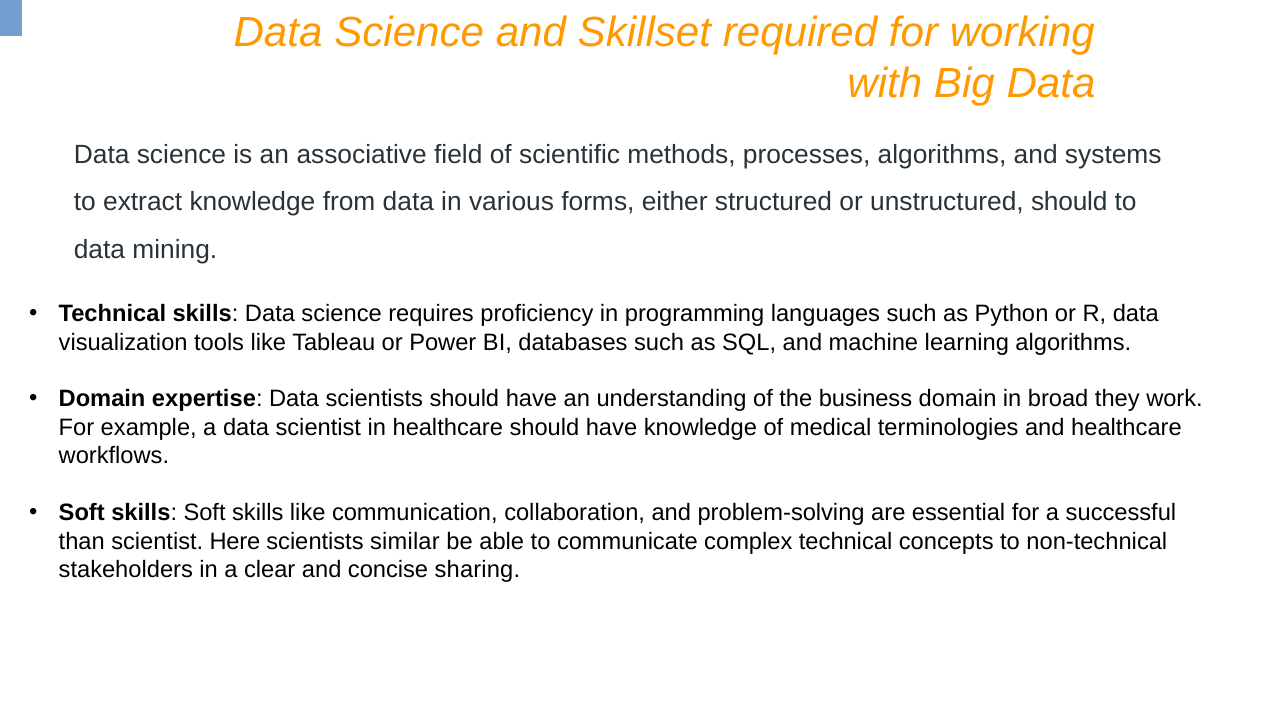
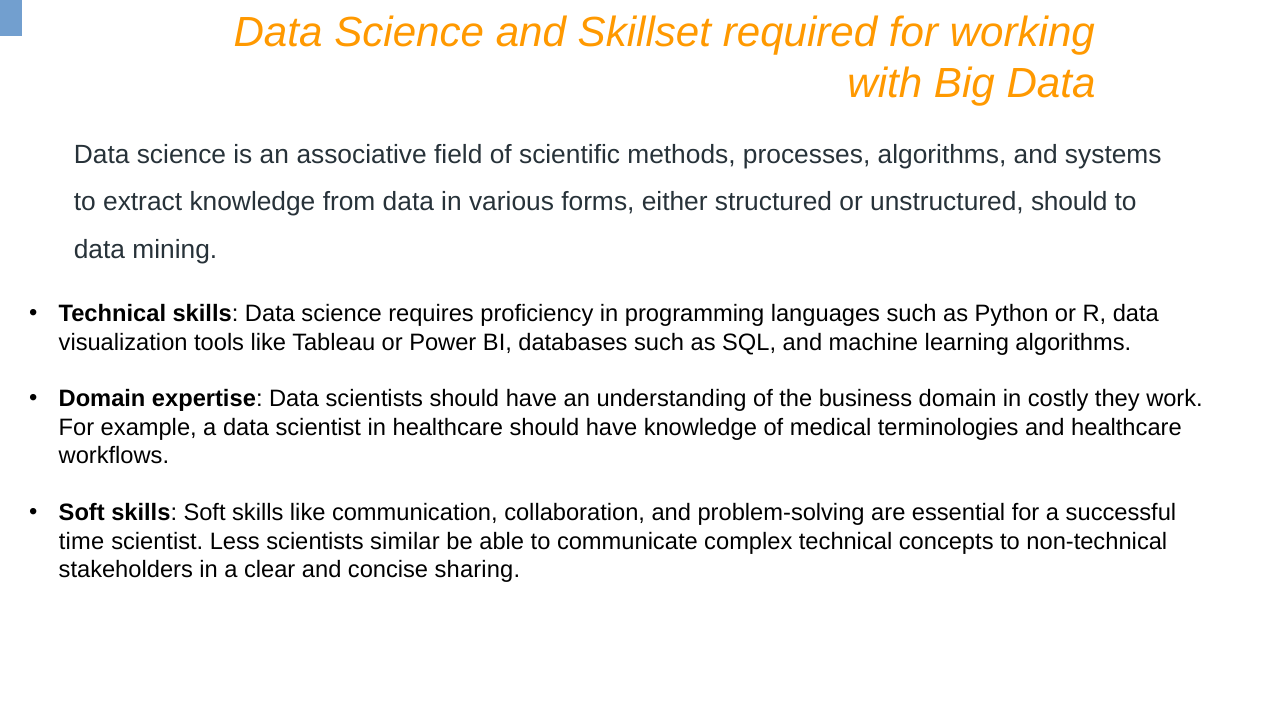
broad: broad -> costly (1058, 399)
than: than -> time (82, 541)
Here: Here -> Less (235, 541)
